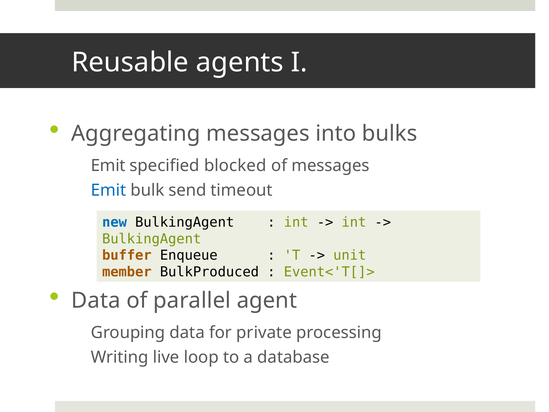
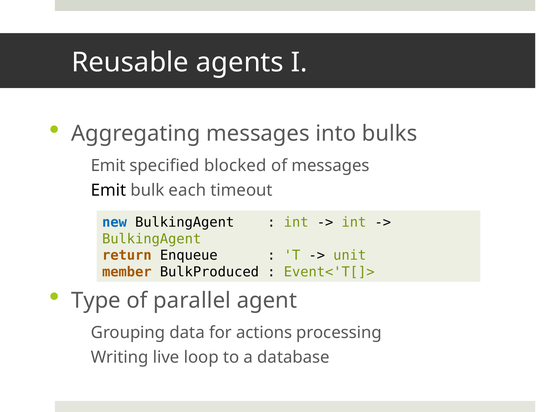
Emit colour: blue -> black (109, 190)
send: send -> each (187, 190)
buffer: buffer -> return (127, 255)
Data: Data -> Type (96, 300)
private: private -> actions (264, 332)
